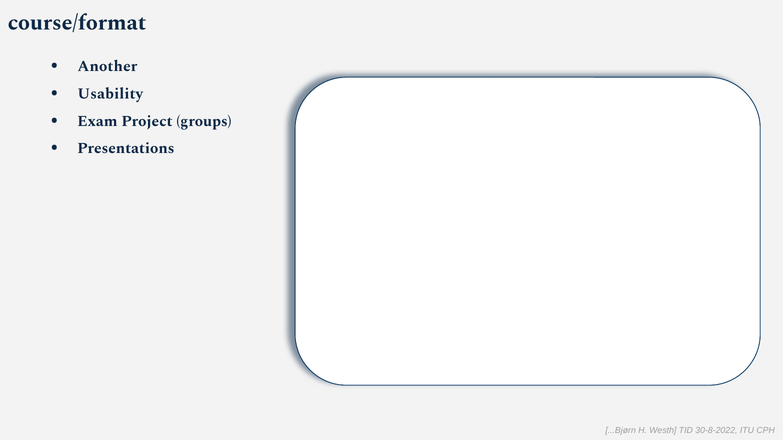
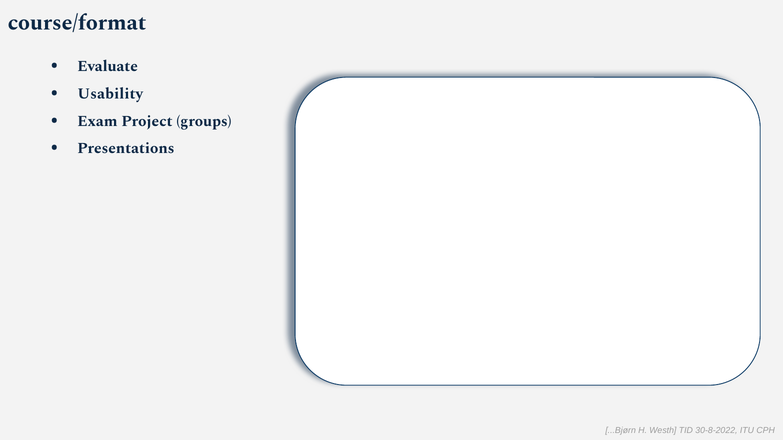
Another: Another -> Evaluate (108, 66)
